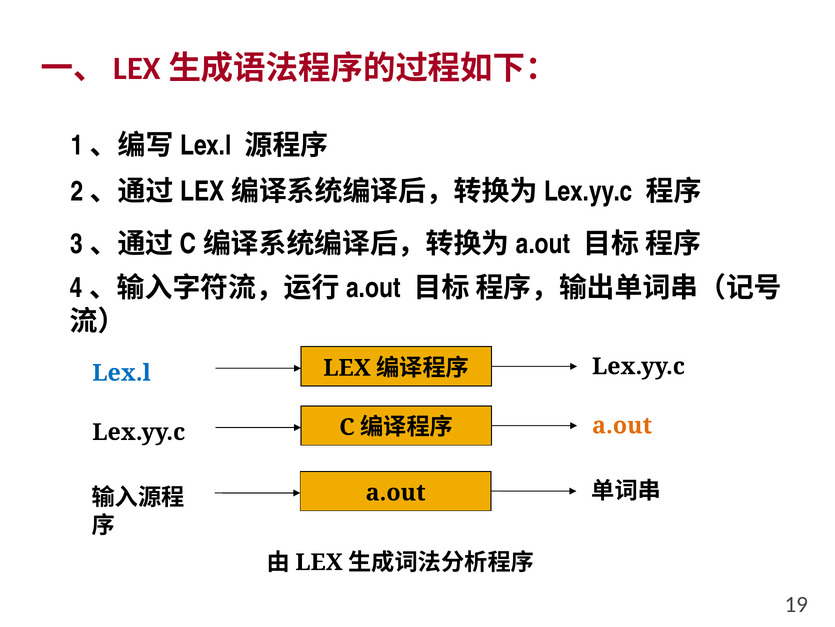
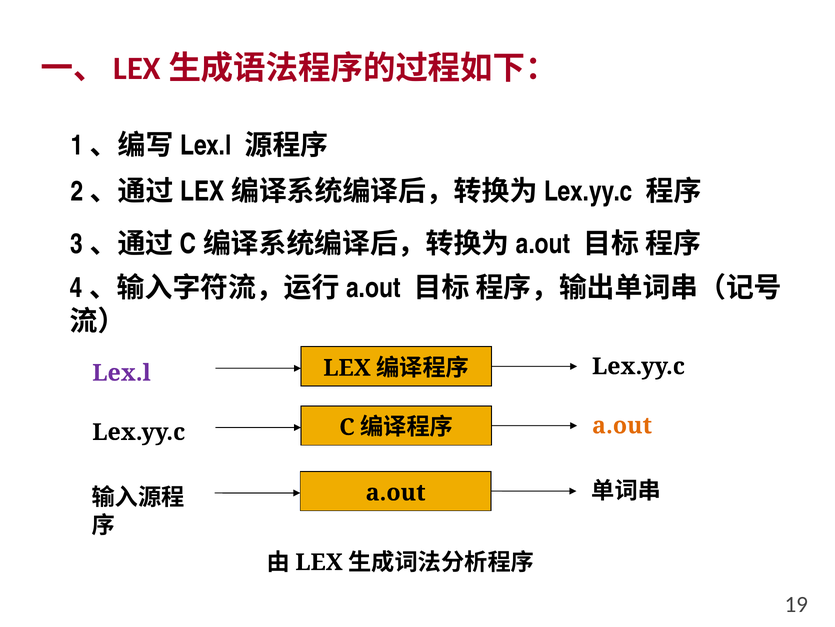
Lex.l colour: blue -> purple (122, 373)
